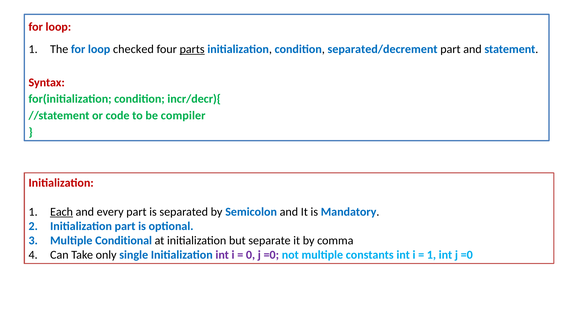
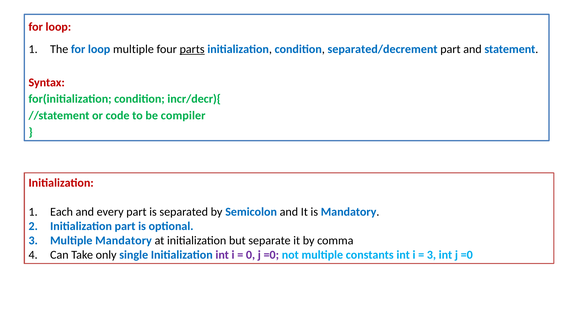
loop checked: checked -> multiple (133, 49)
Each underline: present -> none (62, 212)
Multiple Conditional: Conditional -> Mandatory (123, 240)
1: 1 -> 3 (431, 255)
